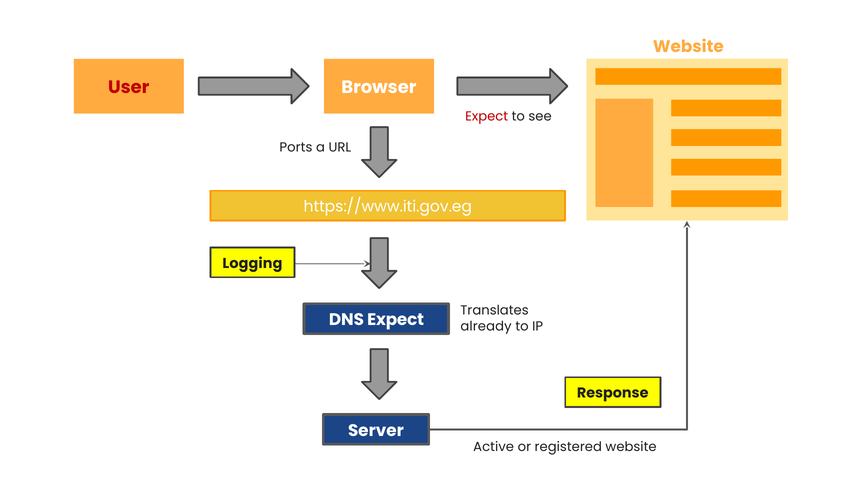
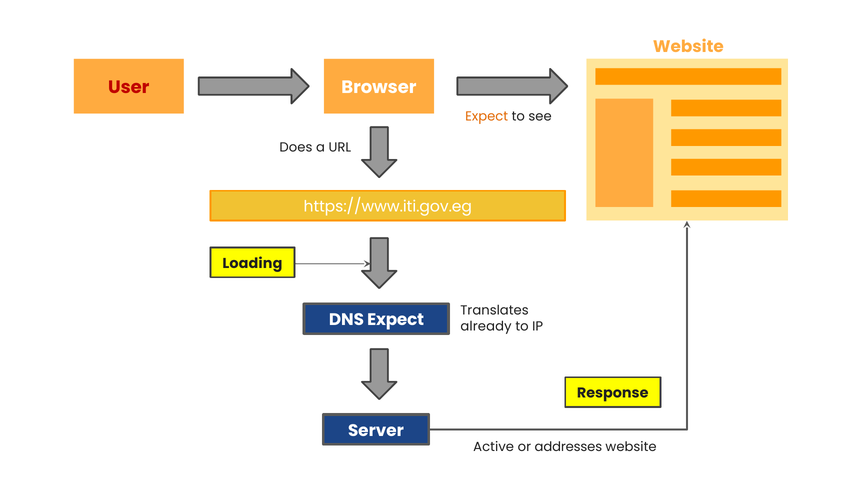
Expect colour: red -> orange (487, 116)
Ports: Ports -> Does (296, 147)
Logging: Logging -> Loading (252, 263)
registered: registered -> addresses (568, 447)
